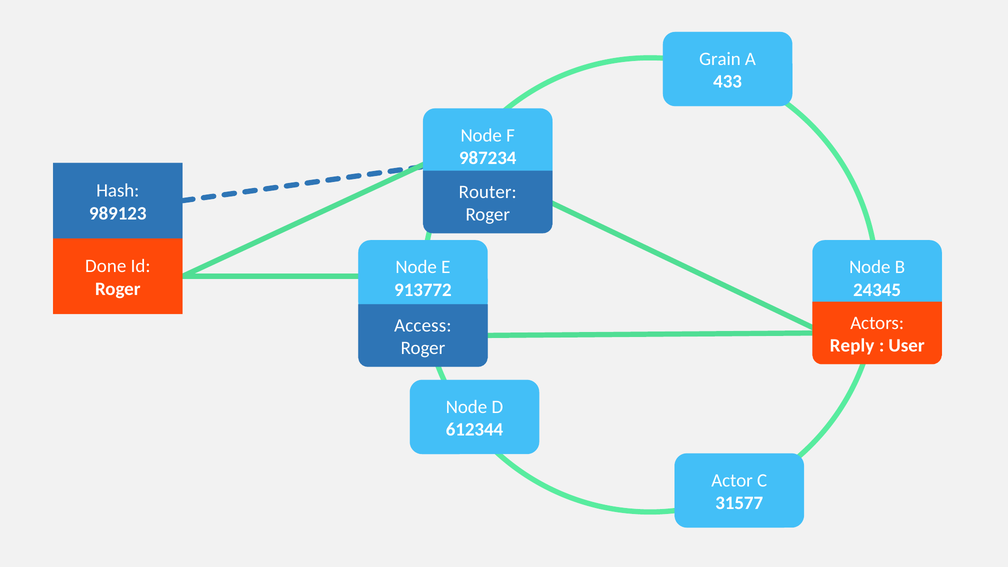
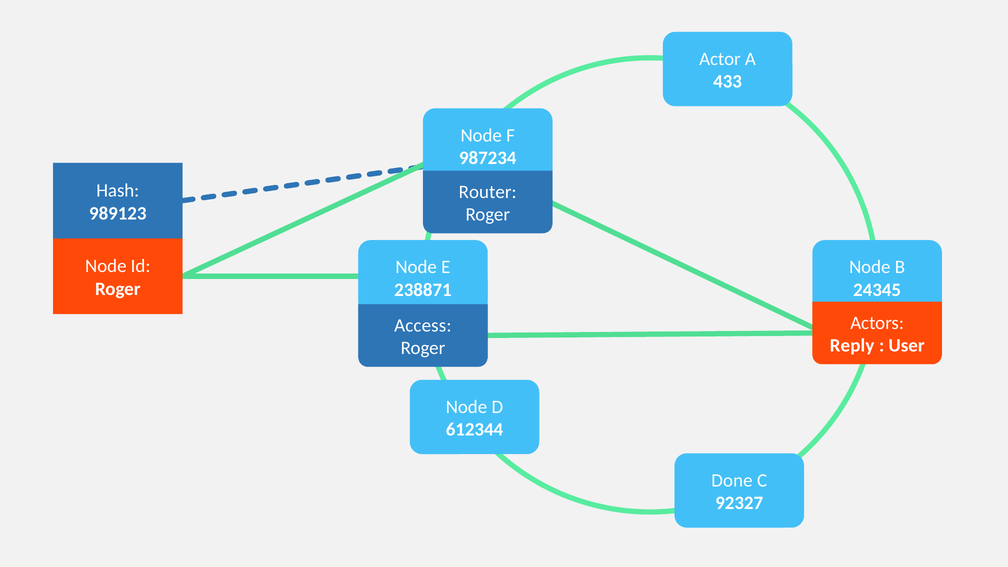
Grain: Grain -> Actor (720, 59)
Done: Done -> Node (106, 266)
913772: 913772 -> 238871 (423, 290)
Actor: Actor -> Done (732, 480)
31577: 31577 -> 92327 (739, 503)
